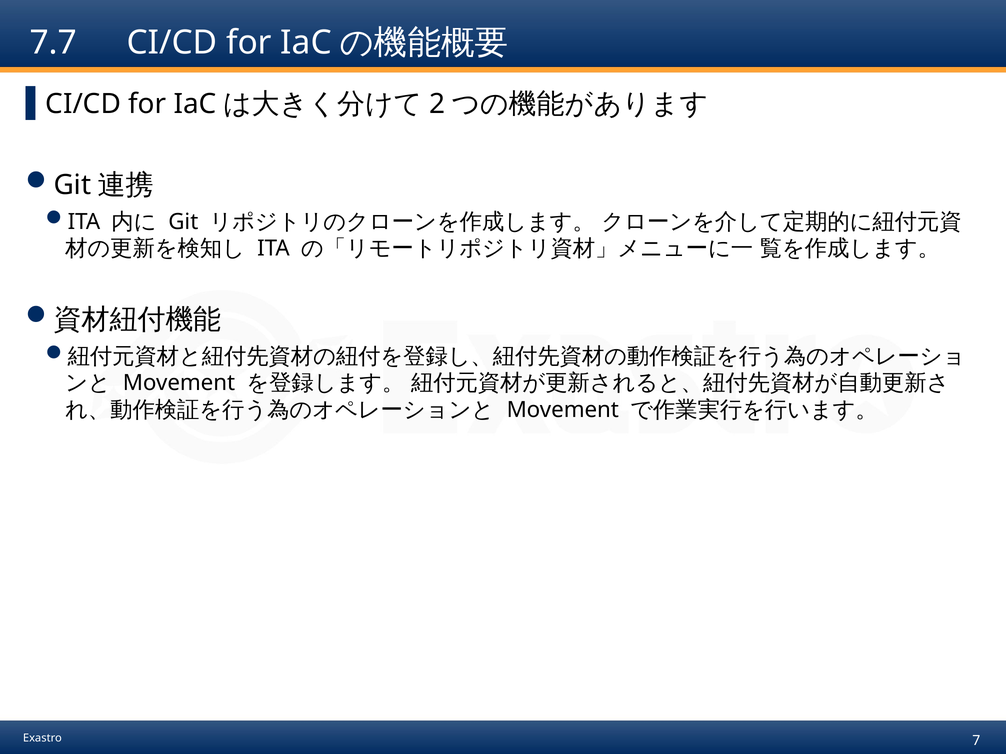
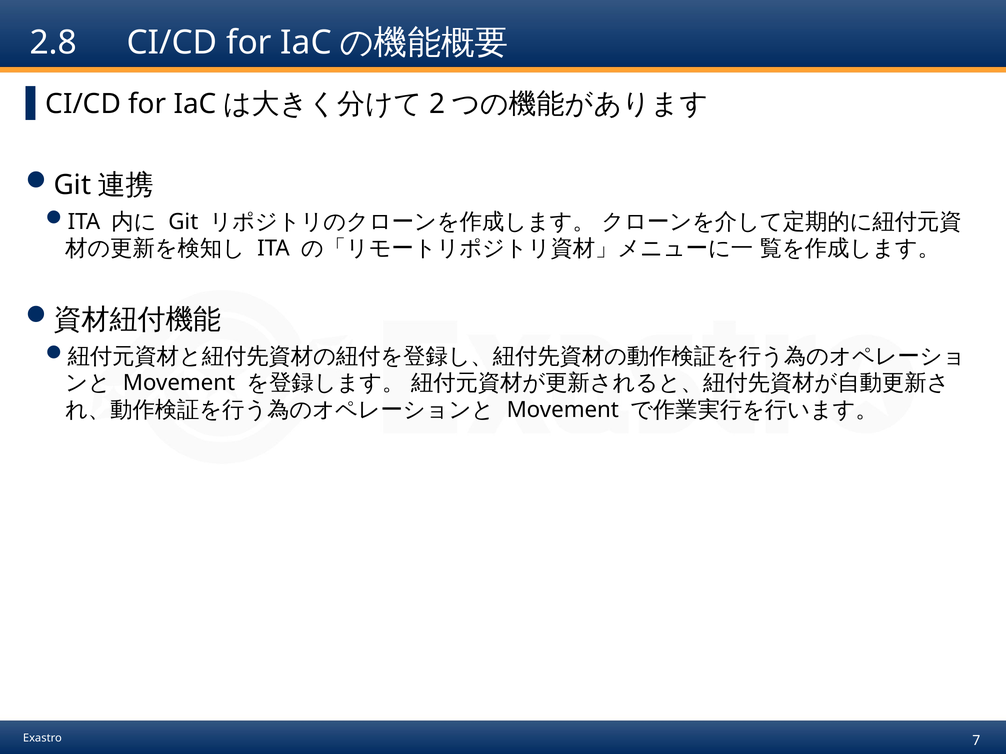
7.7: 7.7 -> 2.8 (53, 43)
